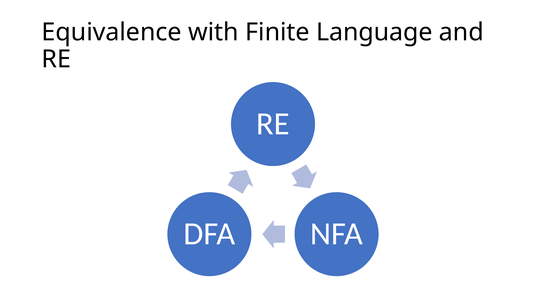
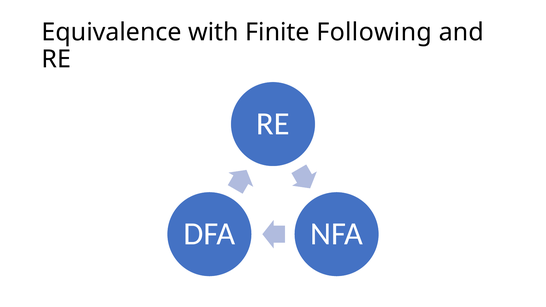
Language: Language -> Following (374, 32)
